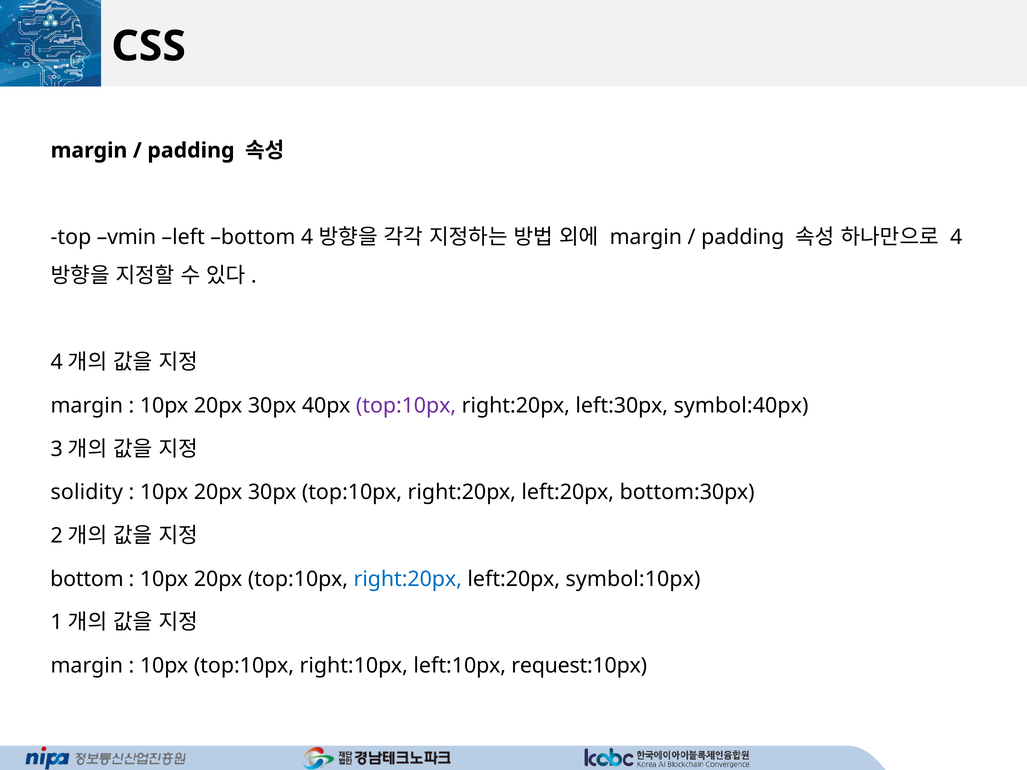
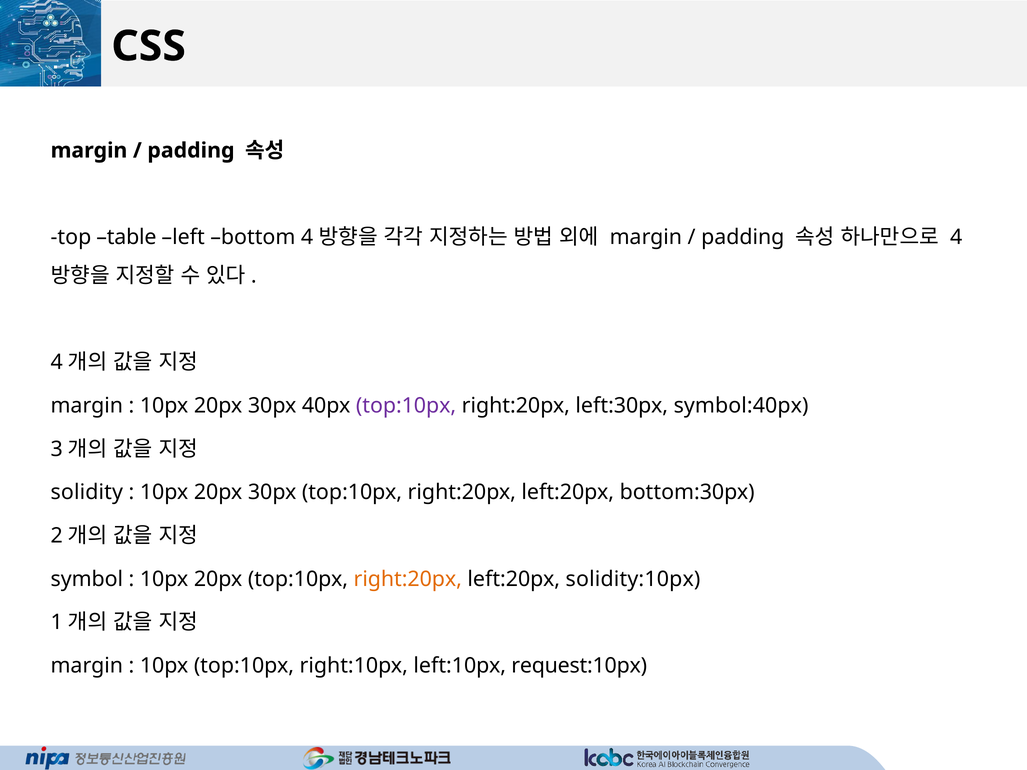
vmin: vmin -> table (126, 237)
bottom: bottom -> symbol (87, 579)
right:20px colour: blue -> orange (408, 579)
symbol:10px: symbol:10px -> solidity:10px (633, 579)
